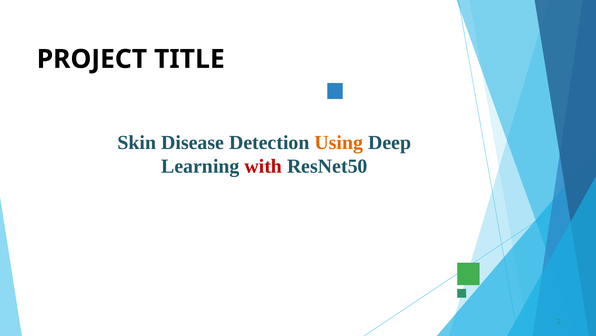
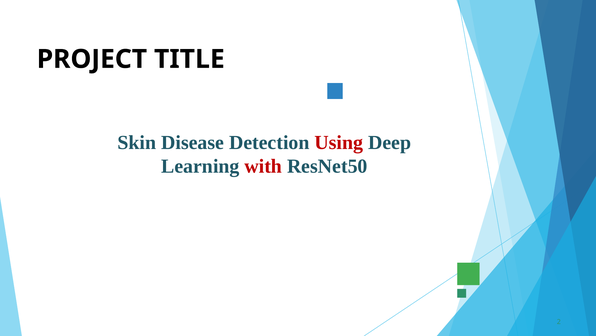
Using colour: orange -> red (339, 142)
